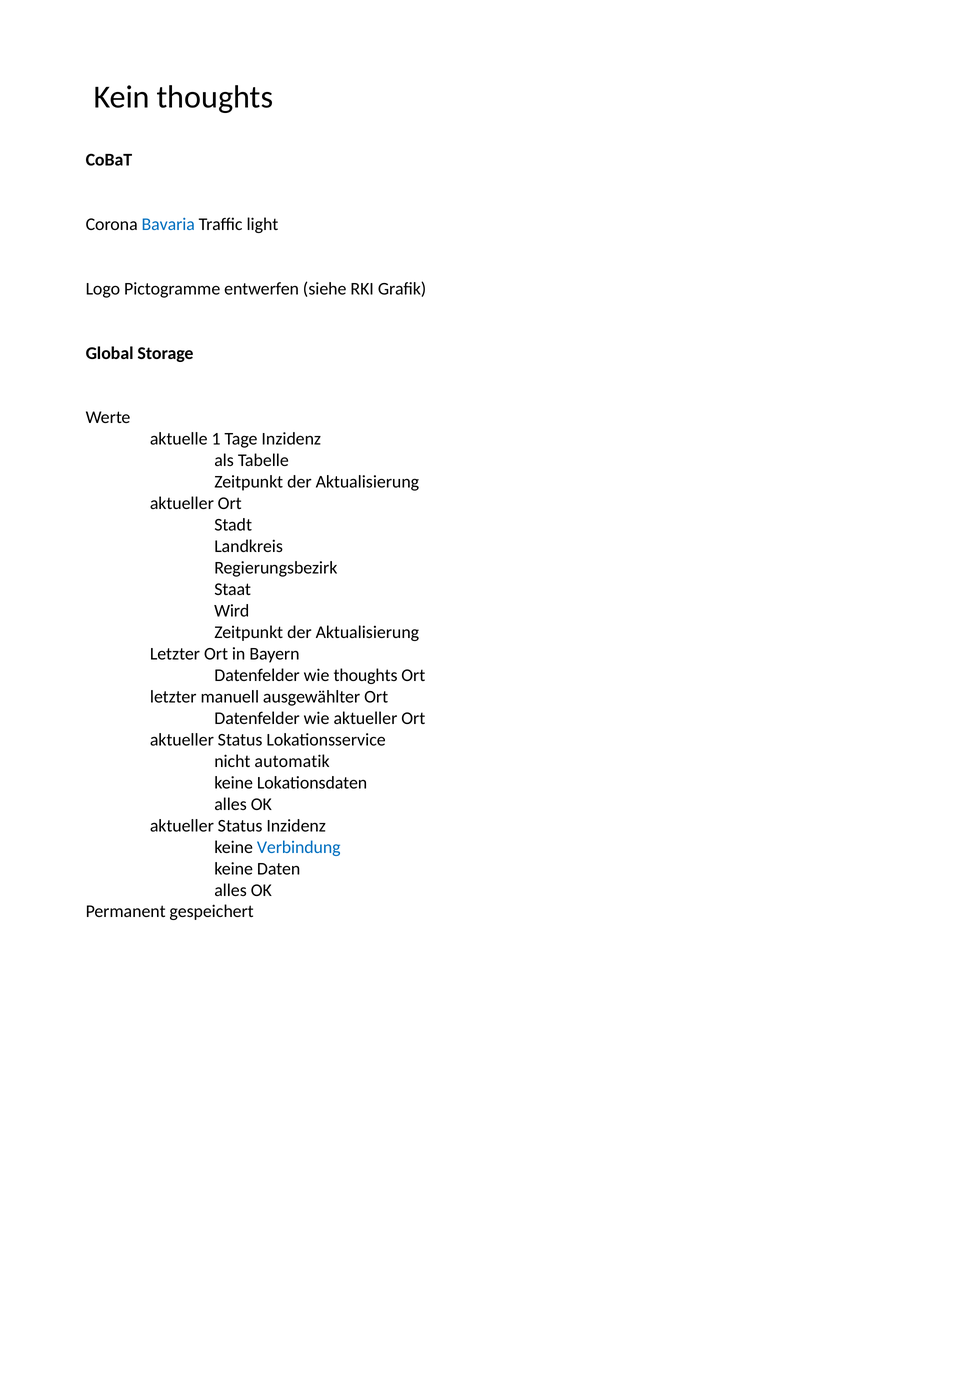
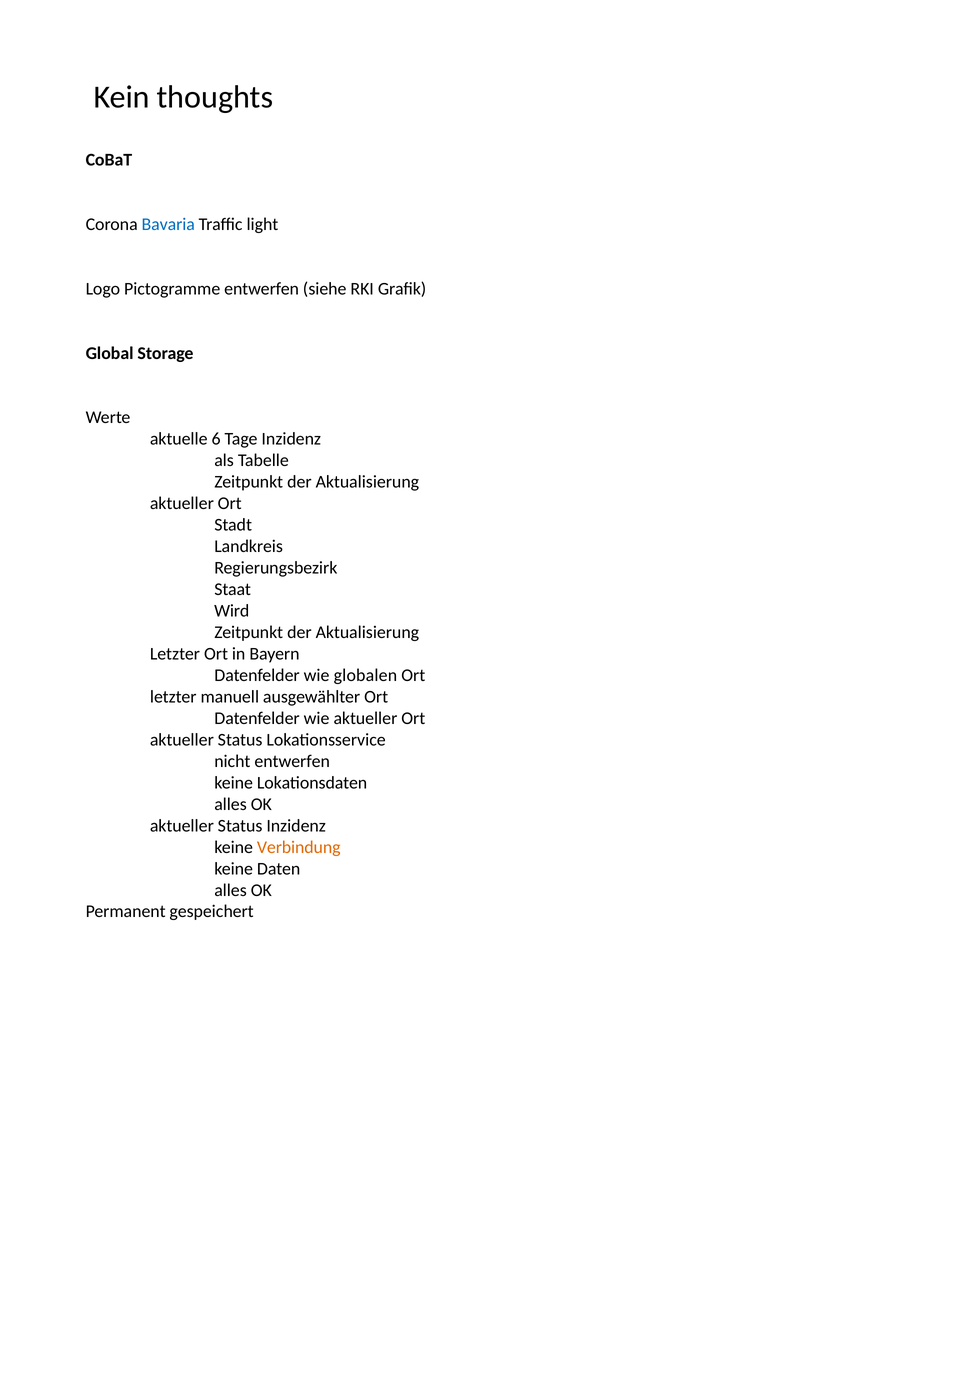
1: 1 -> 6 (216, 439)
wie thoughts: thoughts -> globalen (365, 675)
nicht automatik: automatik -> entwerfen (292, 761)
Verbindung colour: blue -> orange (299, 847)
